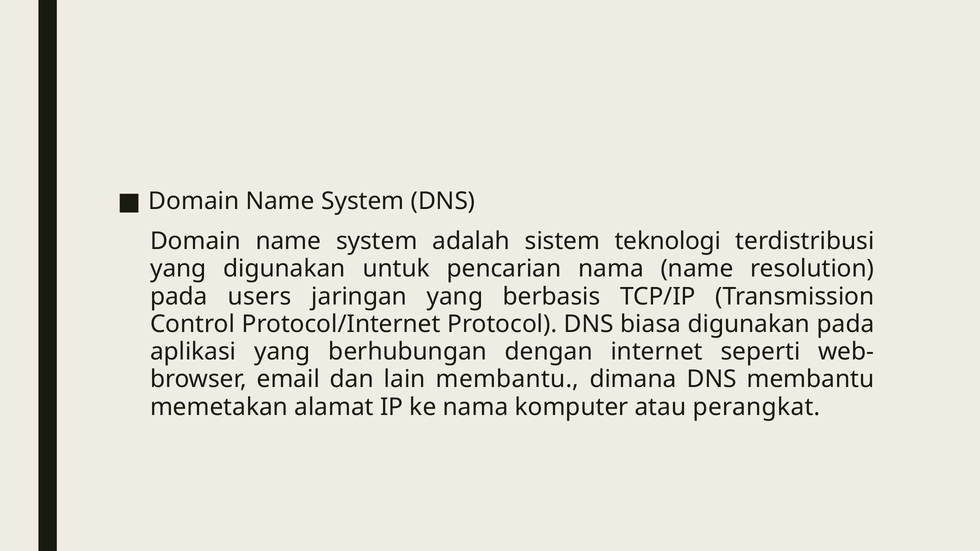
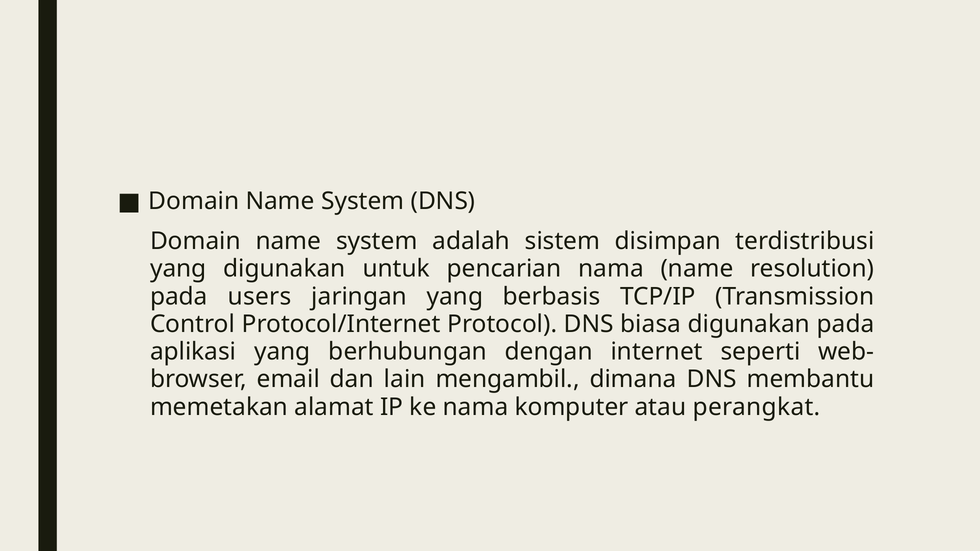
teknologi: teknologi -> disimpan (668, 241)
lain membantu: membantu -> mengambil (508, 380)
